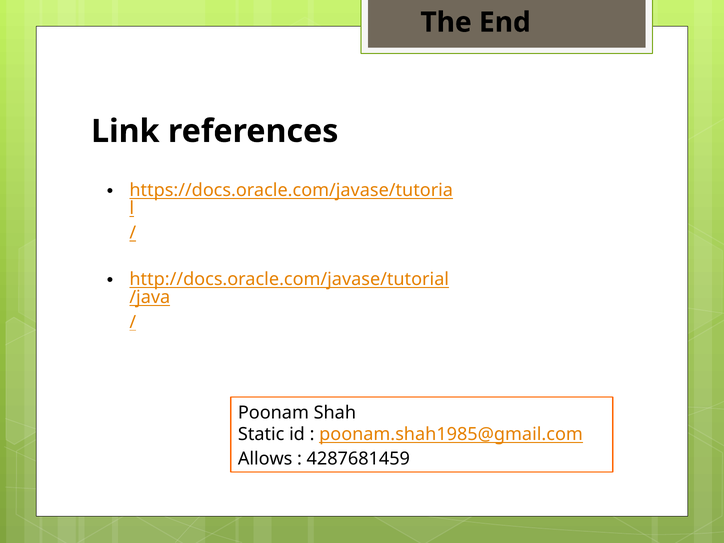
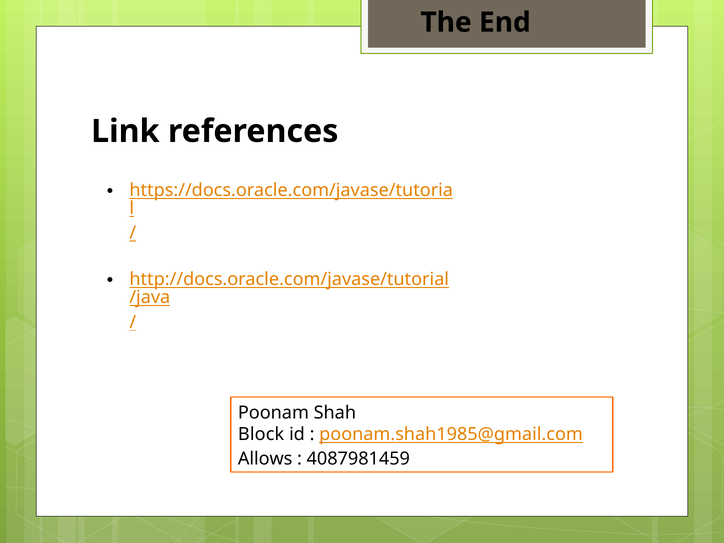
Static: Static -> Block (261, 434)
4287681459: 4287681459 -> 4087981459 (358, 459)
